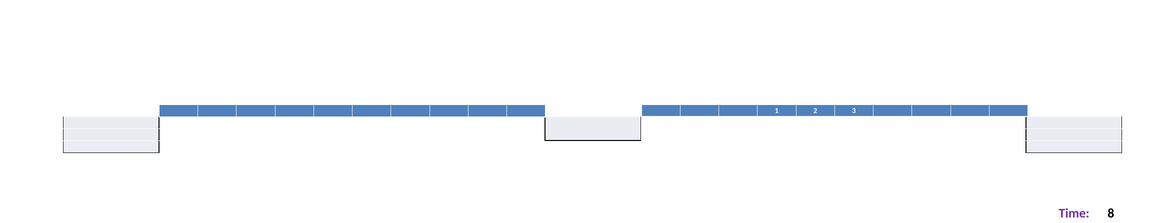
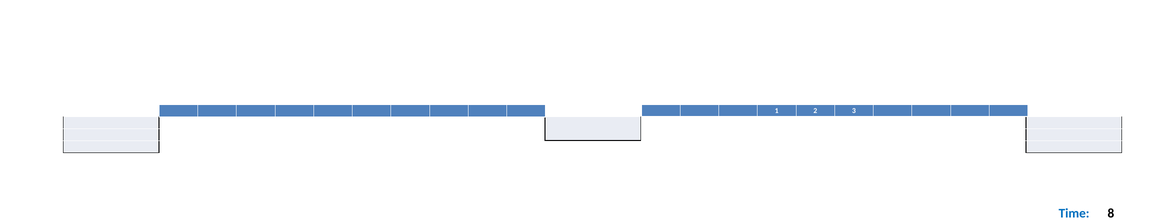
Time colour: purple -> blue (1074, 214)
